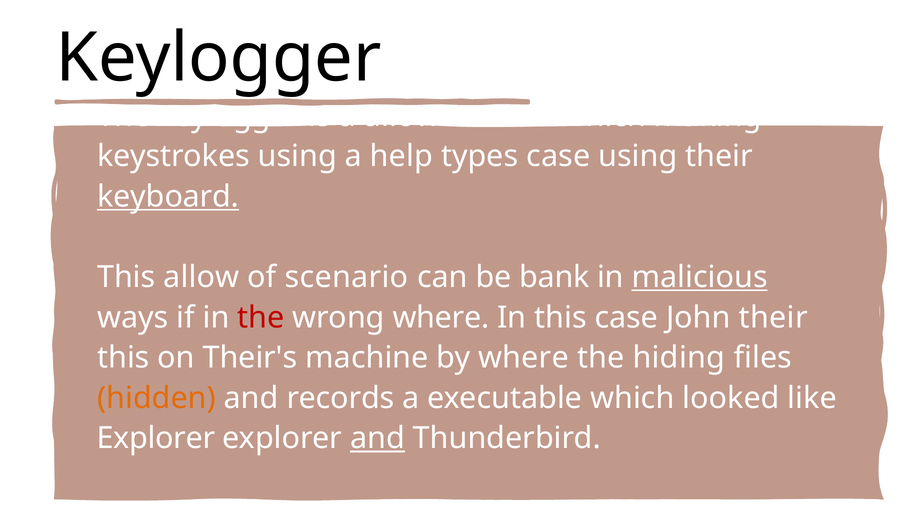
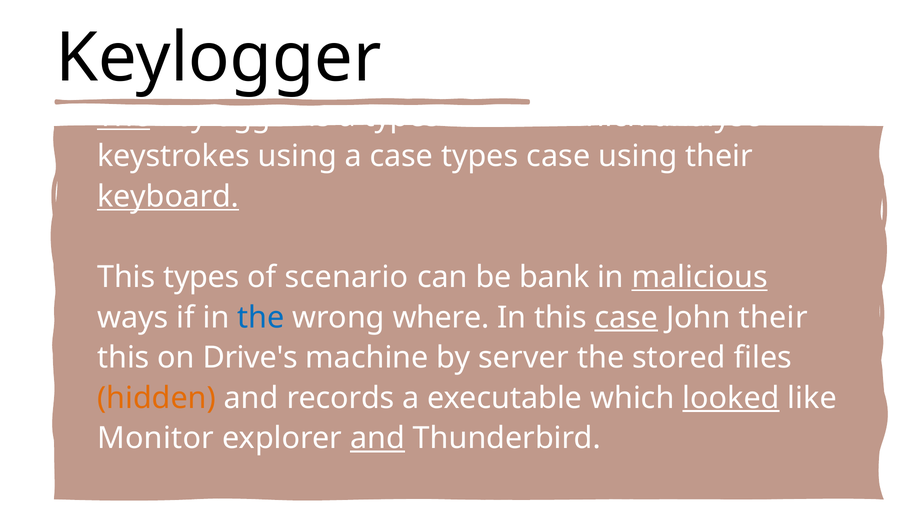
The underline: none -> present (124, 116)
a allow: allow -> types (402, 116)
making: making -> analyse (708, 116)
a help: help -> case (401, 156)
This allow: allow -> types (201, 277)
the colour: red -> blue (261, 318)
case underline: none -> present (626, 318)
Their's: Their's -> Drive's (250, 358)
by where: where -> server (524, 358)
hiding: hiding -> stored (679, 358)
looked underline: none -> present (731, 398)
Explorer: Explorer -> Monitor (156, 439)
